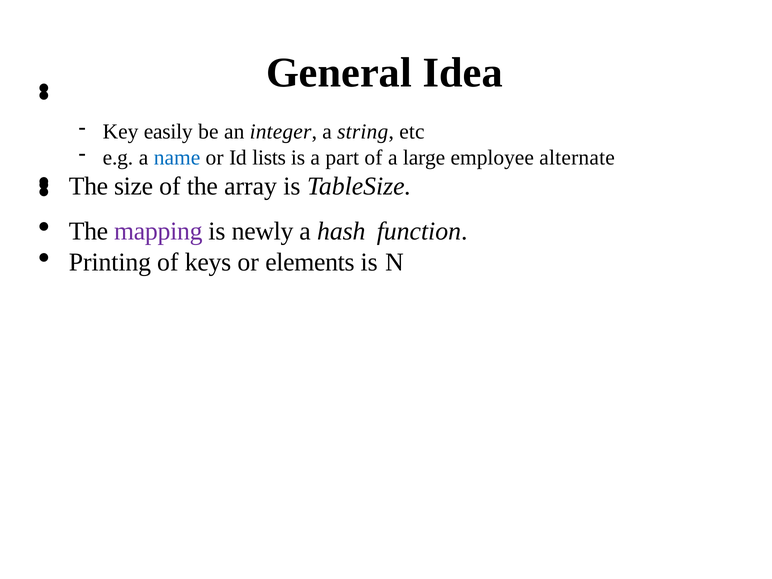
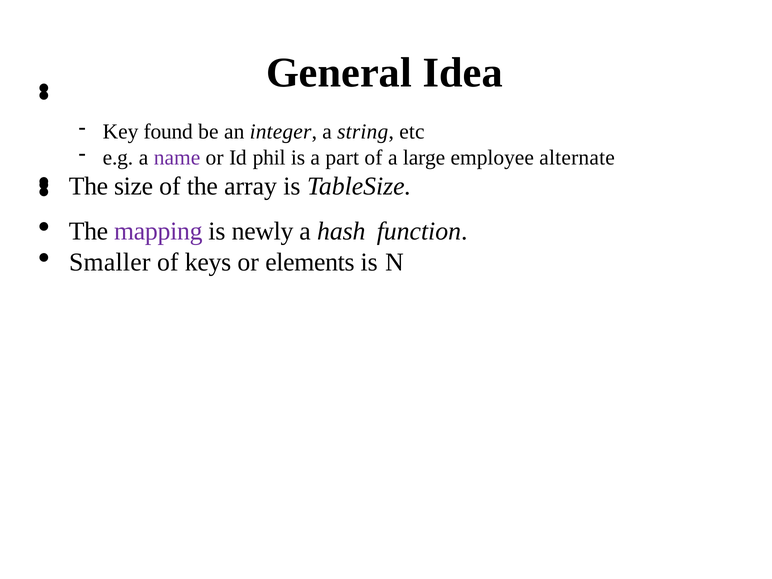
easily: easily -> found (168, 132)
name colour: blue -> purple (177, 158)
lists: lists -> phil (269, 158)
Printing: Printing -> Smaller (110, 262)
